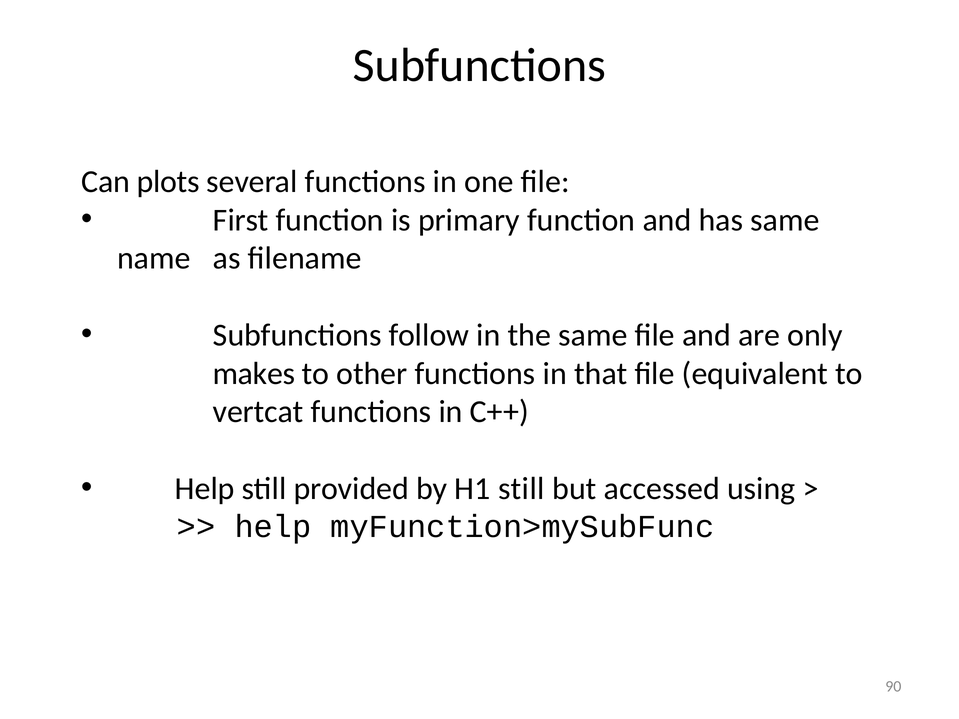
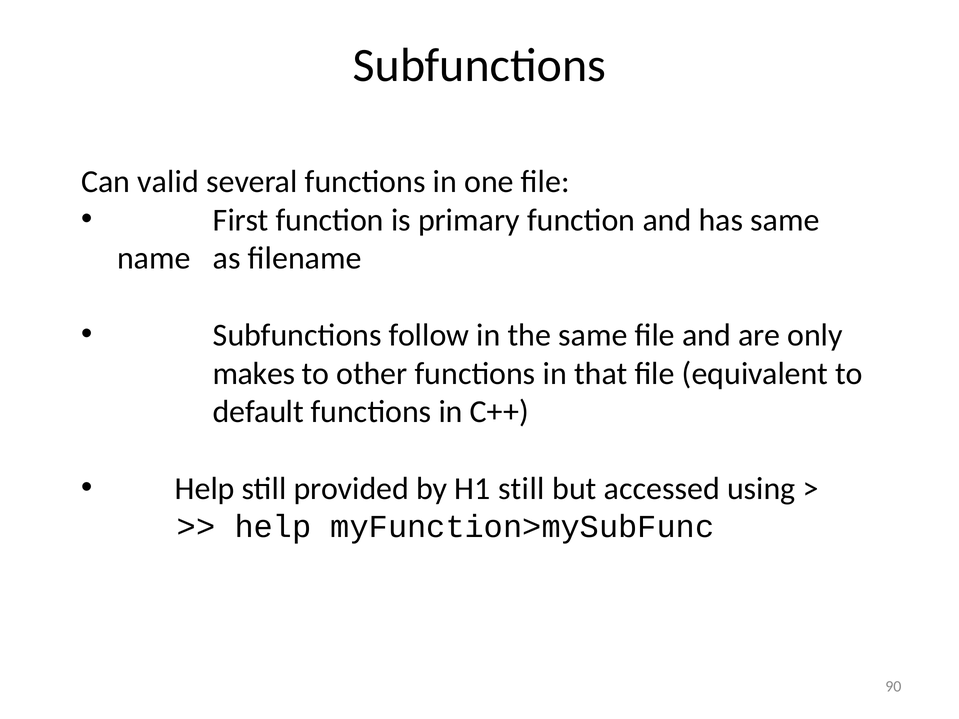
plots: plots -> valid (168, 182)
vertcat: vertcat -> default (258, 412)
